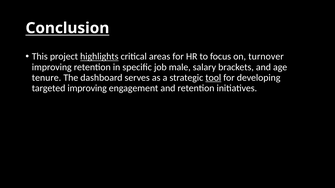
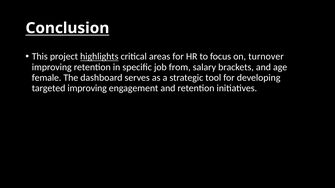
male: male -> from (180, 67)
tenure: tenure -> female (47, 78)
tool underline: present -> none (213, 78)
